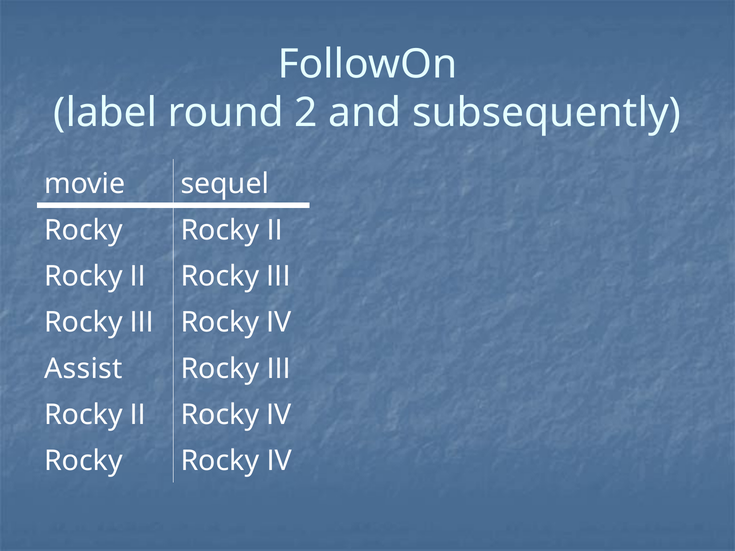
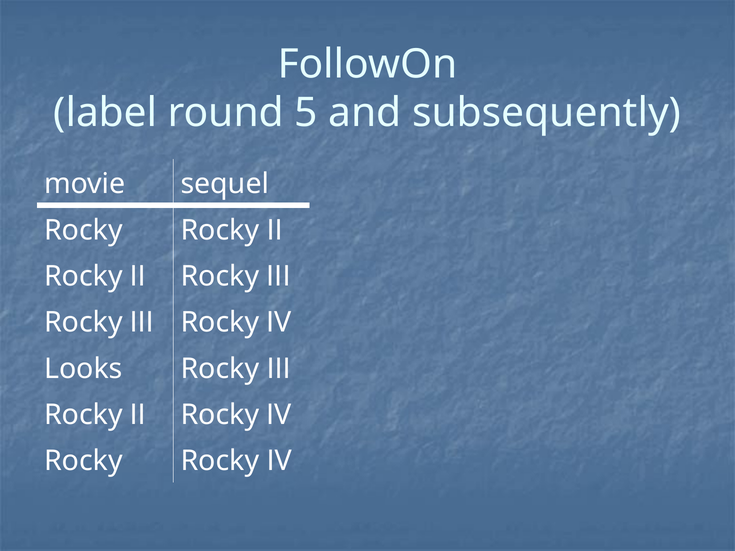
2: 2 -> 5 (306, 113)
Assist: Assist -> Looks (83, 369)
